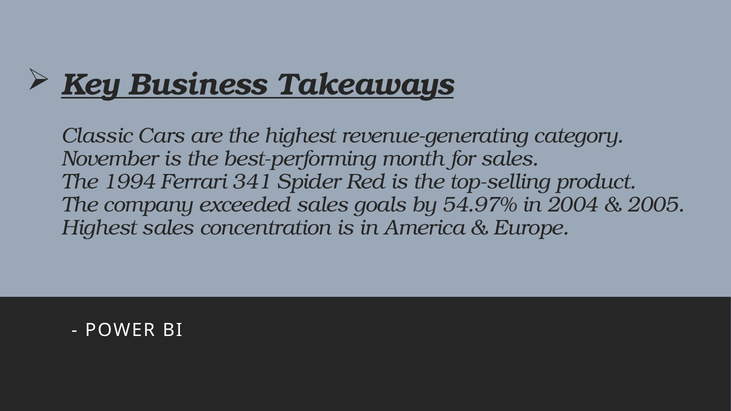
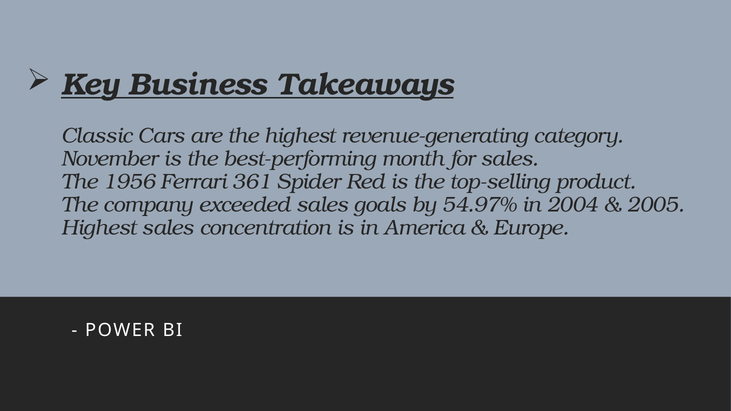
1994: 1994 -> 1956 (129, 182)
341: 341 -> 361 (252, 182)
